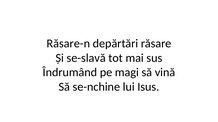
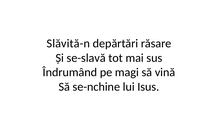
Răsare-n: Răsare-n -> Slăvită-n (68, 44)
